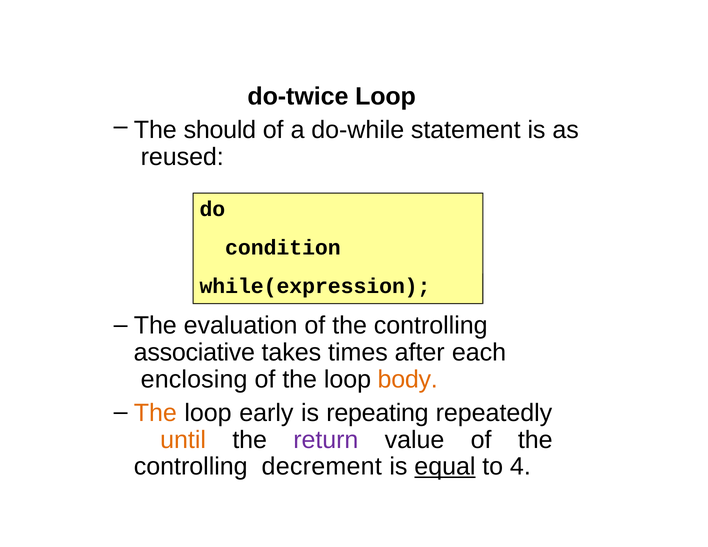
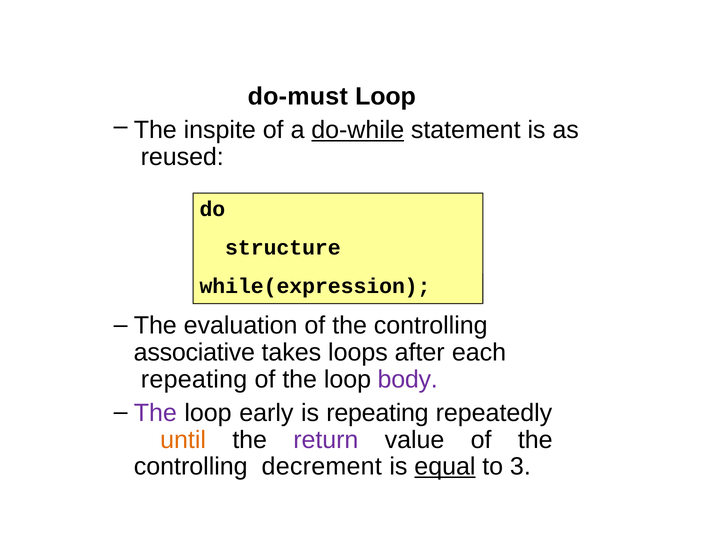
do-twice: do-twice -> do-must (298, 97)
should: should -> inspite (220, 130)
do-while underline: none -> present (358, 130)
condition: condition -> structure (283, 248)
times: times -> loops (358, 353)
enclosing: enclosing -> repeating (194, 380)
body colour: orange -> purple (408, 380)
The colour: orange -> purple (155, 413)
4: 4 -> 3 (520, 467)
